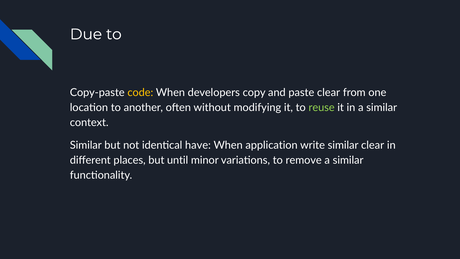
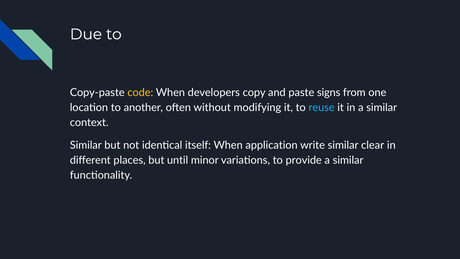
paste clear: clear -> signs (329, 93)
reuse colour: light green -> light blue (322, 108)
have: have -> itself (198, 145)
remove: remove -> provide (304, 160)
